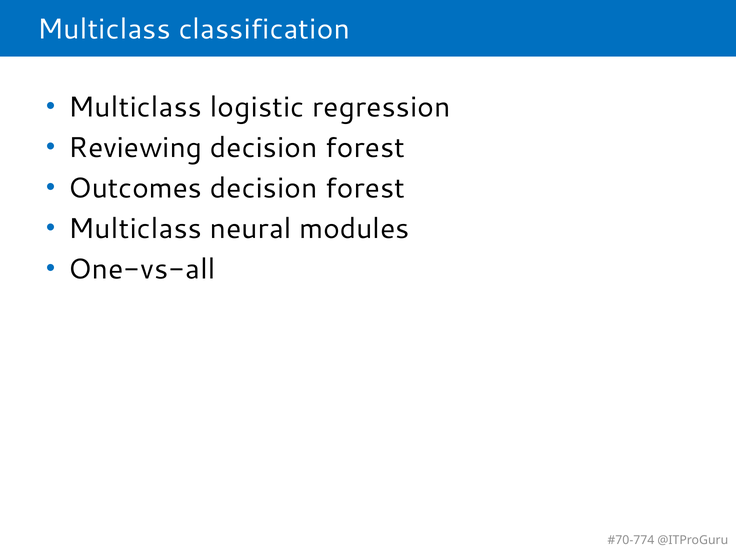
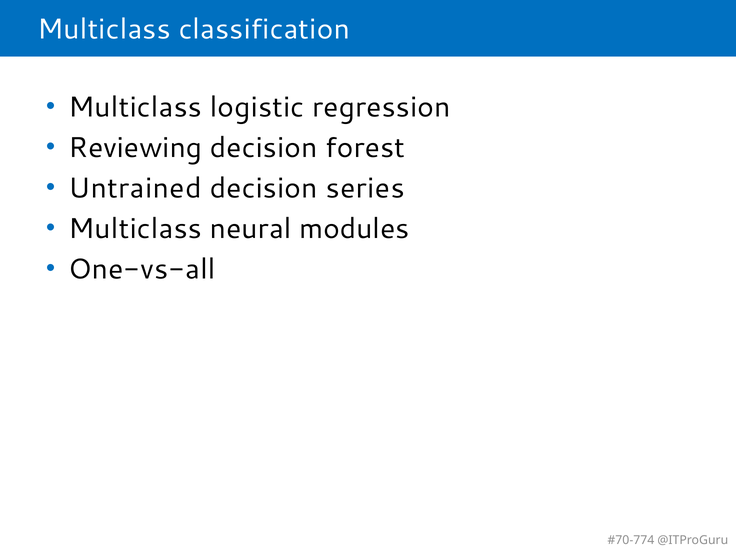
Outcomes: Outcomes -> Untrained (135, 188)
forest: forest -> series (365, 188)
